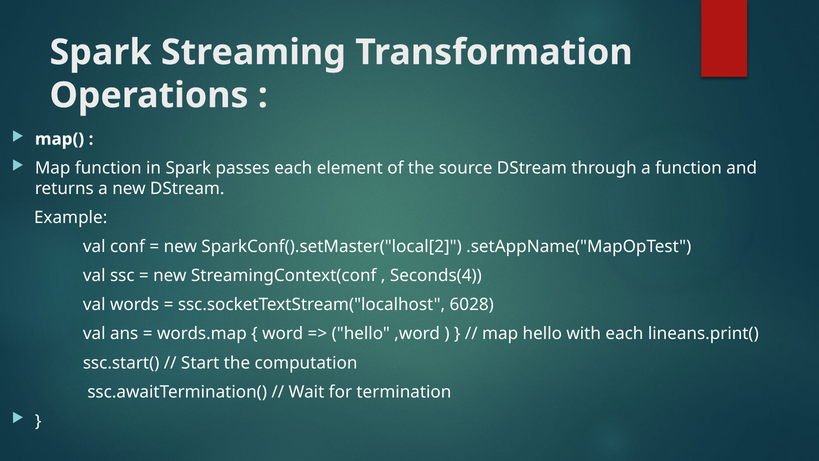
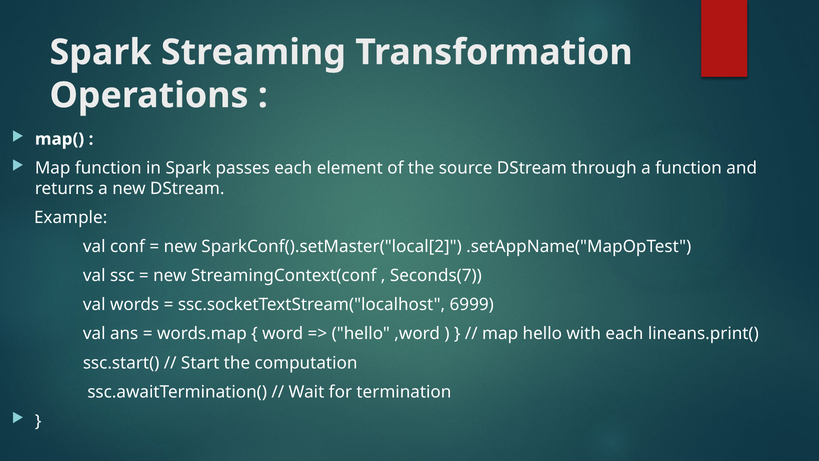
Seconds(4: Seconds(4 -> Seconds(7 (436, 276)
6028: 6028 -> 6999 (472, 305)
